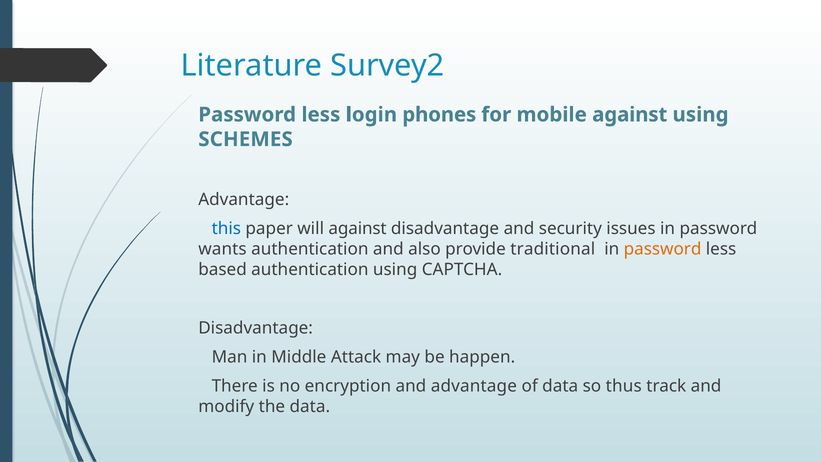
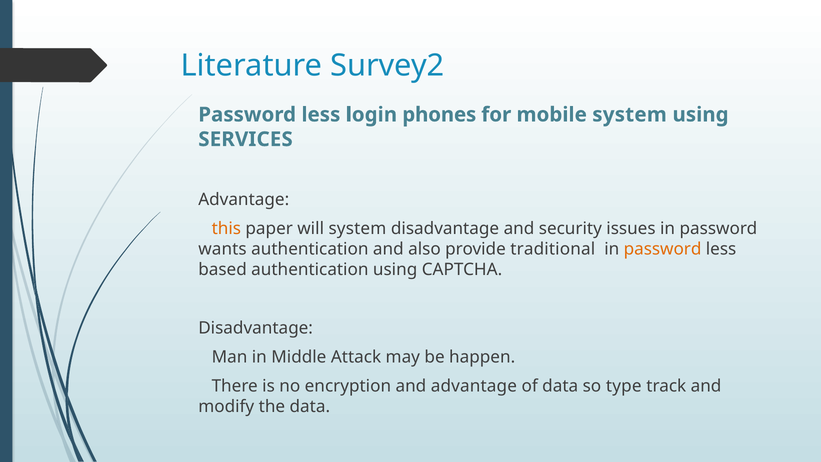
mobile against: against -> system (630, 115)
SCHEMES: SCHEMES -> SERVICES (246, 139)
this colour: blue -> orange (226, 228)
will against: against -> system (357, 228)
thus: thus -> type (624, 386)
